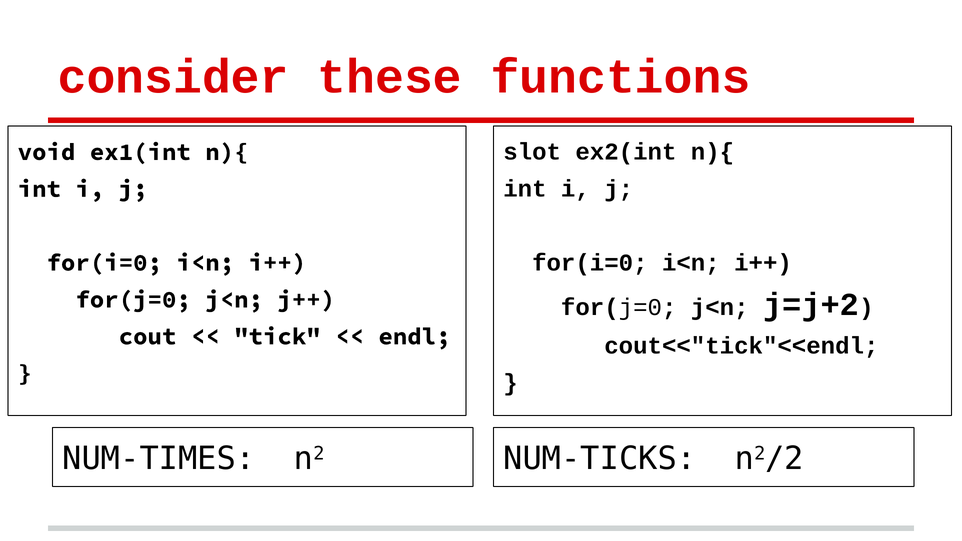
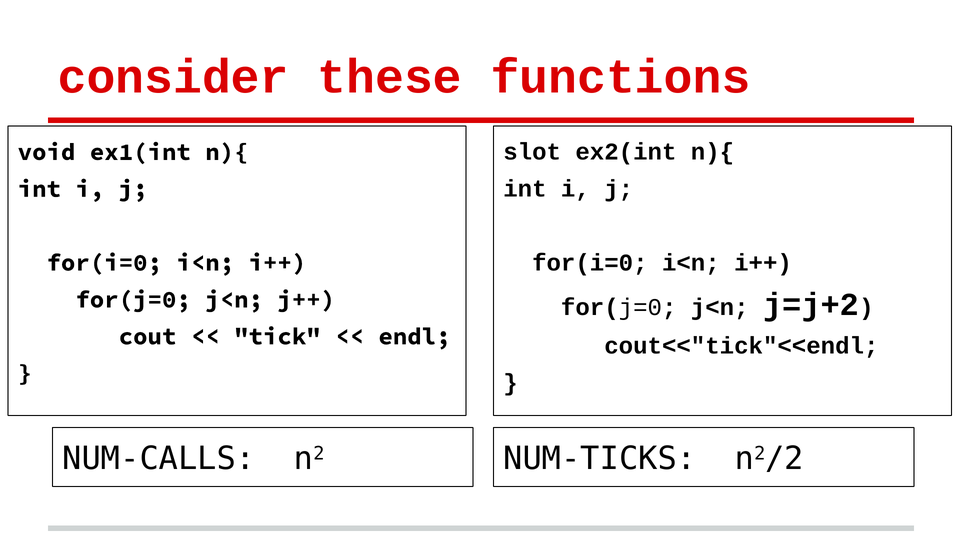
NUM-TIMES: NUM-TIMES -> NUM-CALLS (159, 459)
